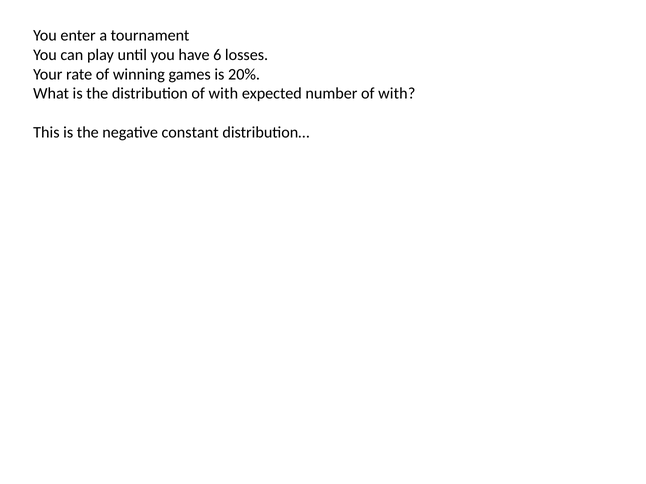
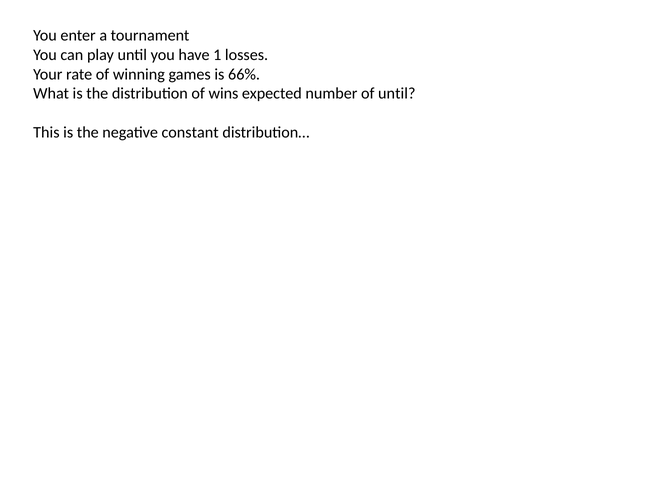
6: 6 -> 1 (217, 55)
20%: 20% -> 66% (244, 74)
distribution of with: with -> wins (223, 94)
number of with: with -> until (397, 94)
